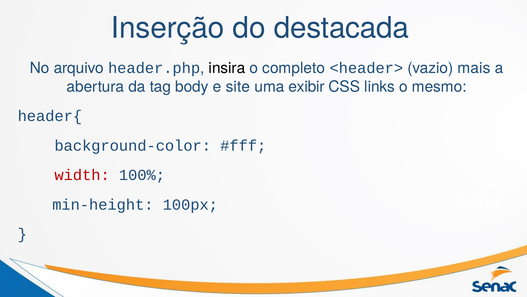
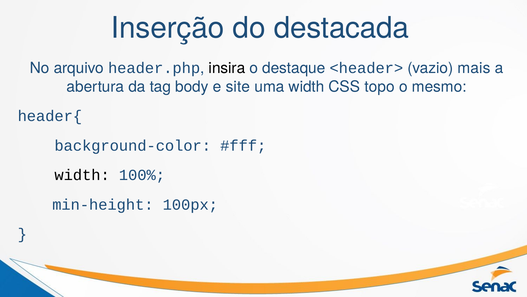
completo: completo -> destaque (294, 68)
uma exibir: exibir -> width (306, 87)
links: links -> topo (380, 87)
width colour: red -> black (82, 175)
